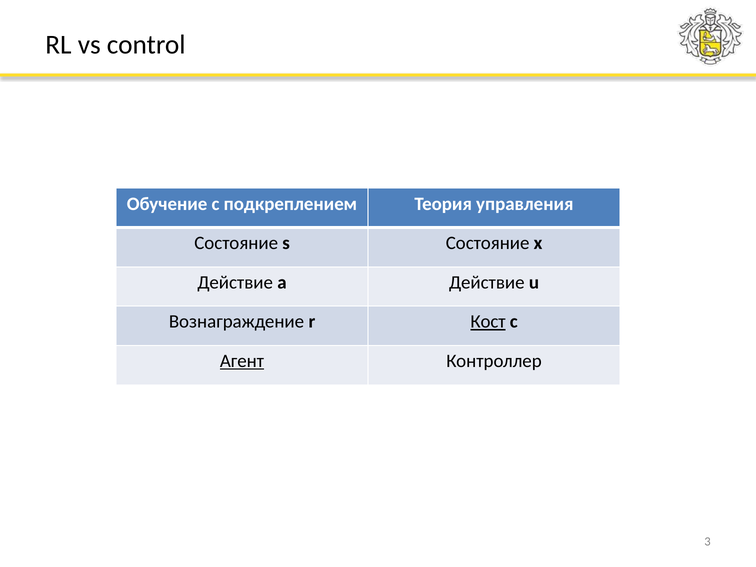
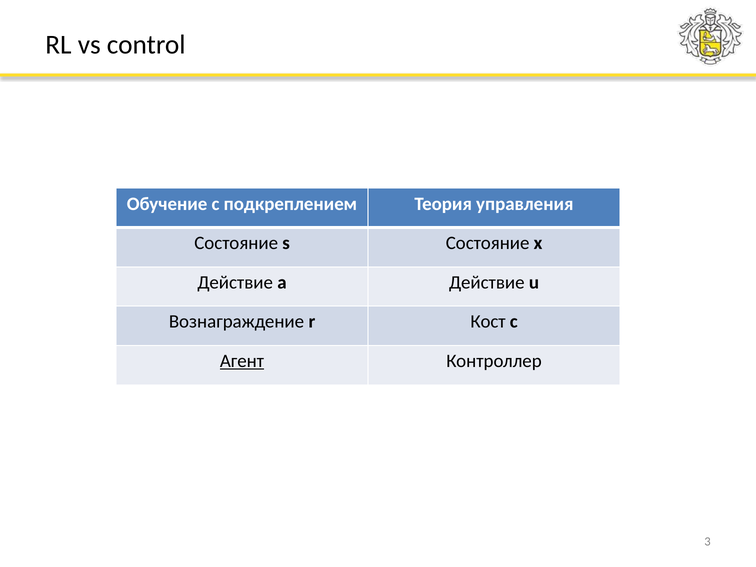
Кост underline: present -> none (488, 322)
